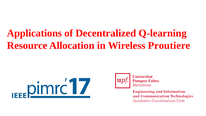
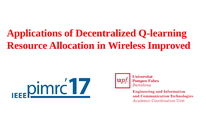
Proutiere: Proutiere -> Improved (169, 45)
